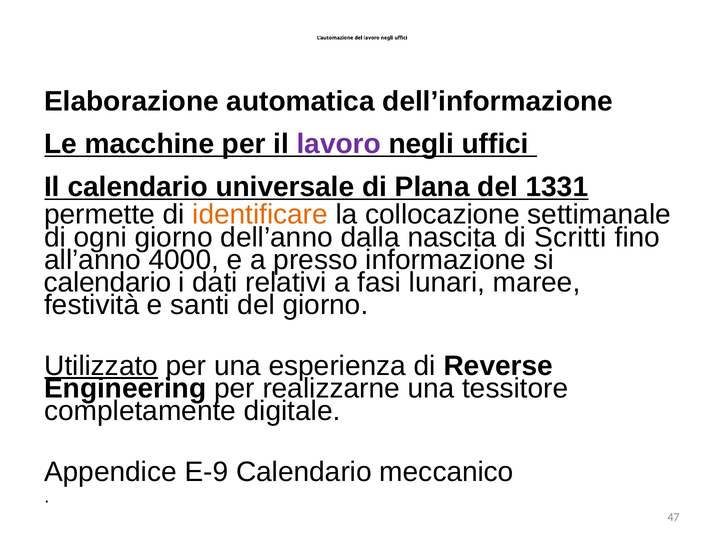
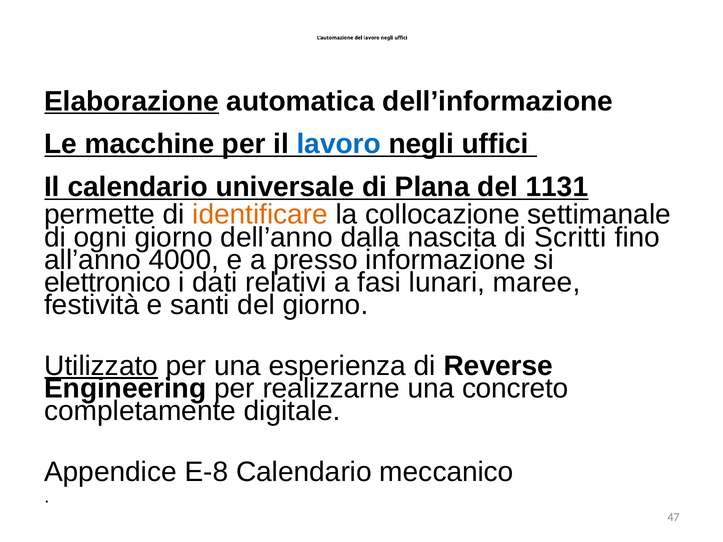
Elaborazione underline: none -> present (132, 101)
lavoro colour: purple -> blue (339, 144)
1331: 1331 -> 1131 (557, 187)
calendario: calendario -> elettronico (108, 283)
tessitore: tessitore -> concreto (515, 389)
E-9: E-9 -> E-8 (206, 472)
